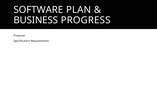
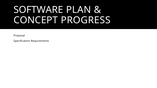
BUSINESS: BUSINESS -> CONCEPT (36, 20)
